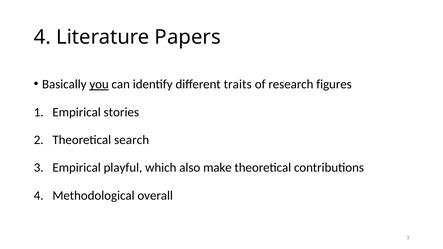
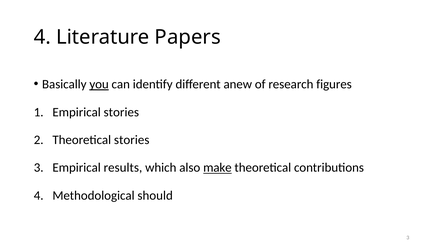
traits: traits -> anew (238, 84)
Theoretical search: search -> stories (132, 140)
playful: playful -> results (123, 168)
make underline: none -> present (217, 168)
overall: overall -> should (155, 196)
